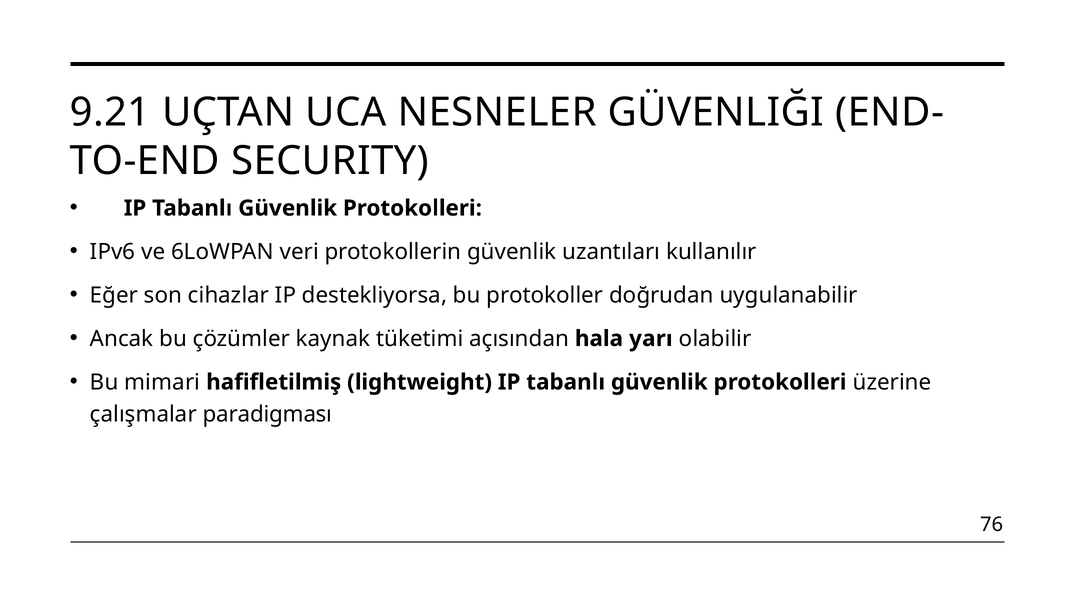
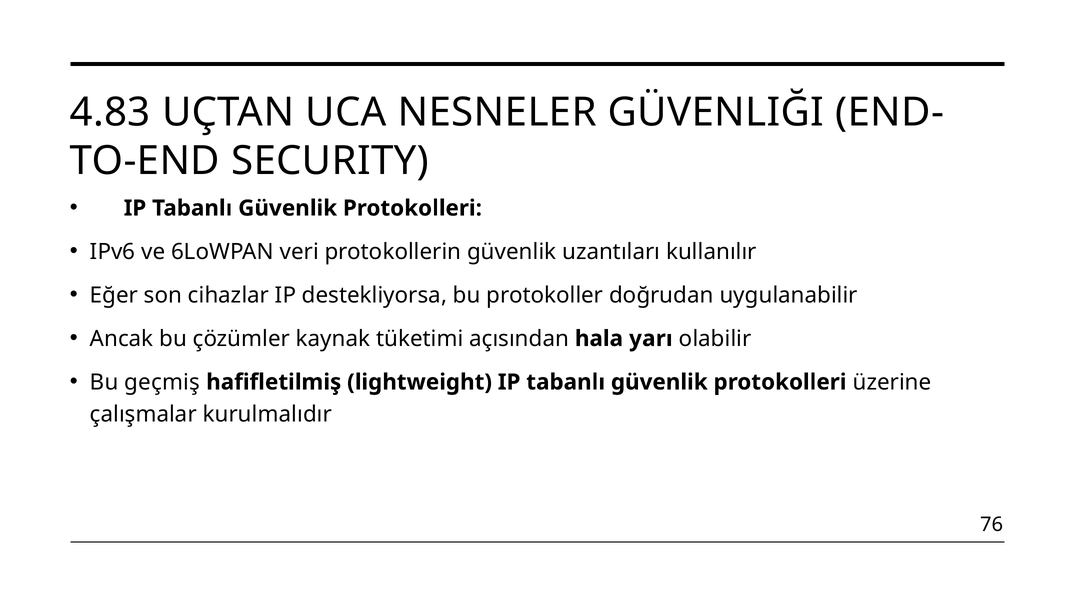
9.21: 9.21 -> 4.83 (110, 112)
mimari: mimari -> geçmiş (162, 382)
paradigması: paradigması -> kurulmalıdır (267, 414)
